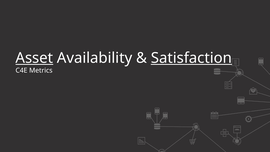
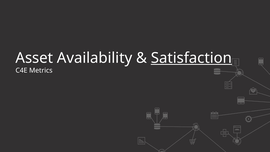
Asset underline: present -> none (34, 58)
